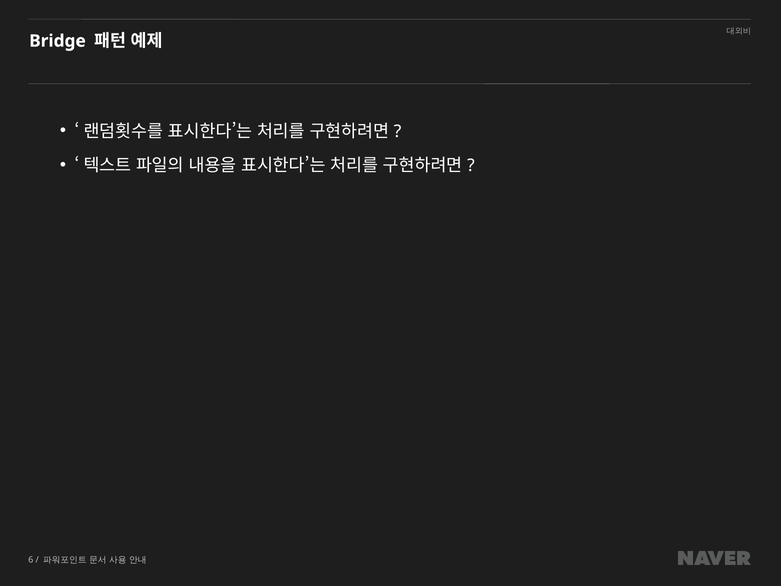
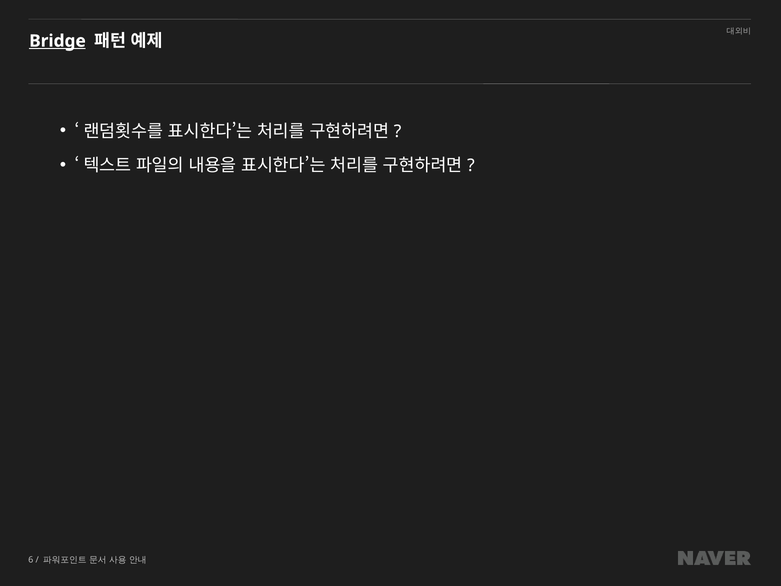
Bridge underline: none -> present (57, 41)
